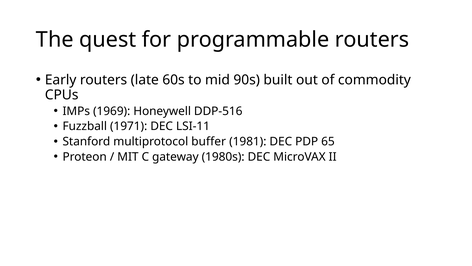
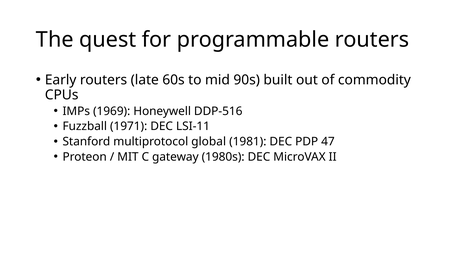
buffer: buffer -> global (209, 141)
65: 65 -> 47 (328, 141)
